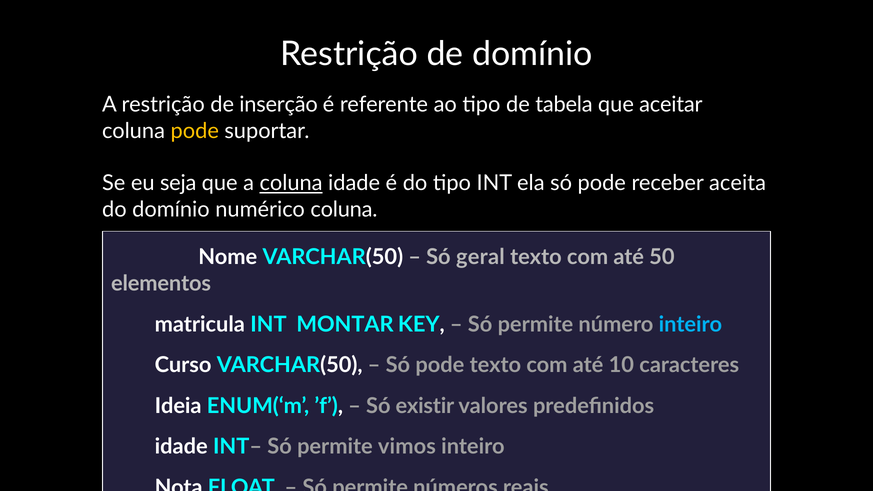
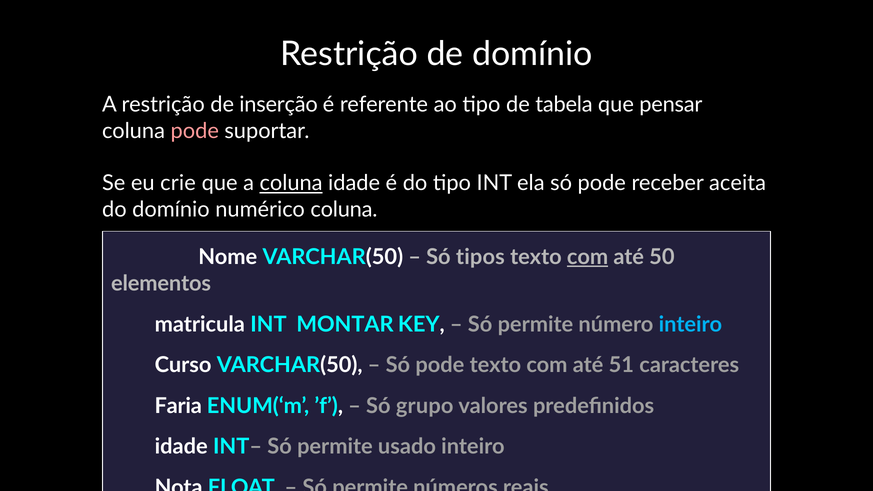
aceitar: aceitar -> pensar (671, 105)
pode colour: yellow -> pink (195, 131)
seja: seja -> crie (178, 183)
geral: geral -> tipos (480, 257)
com underline: none -> present (588, 257)
10: 10 -> 51 (621, 365)
Ideia: Ideia -> Faria (178, 406)
existir: existir -> grupo (425, 406)
vimos: vimos -> usado (407, 447)
